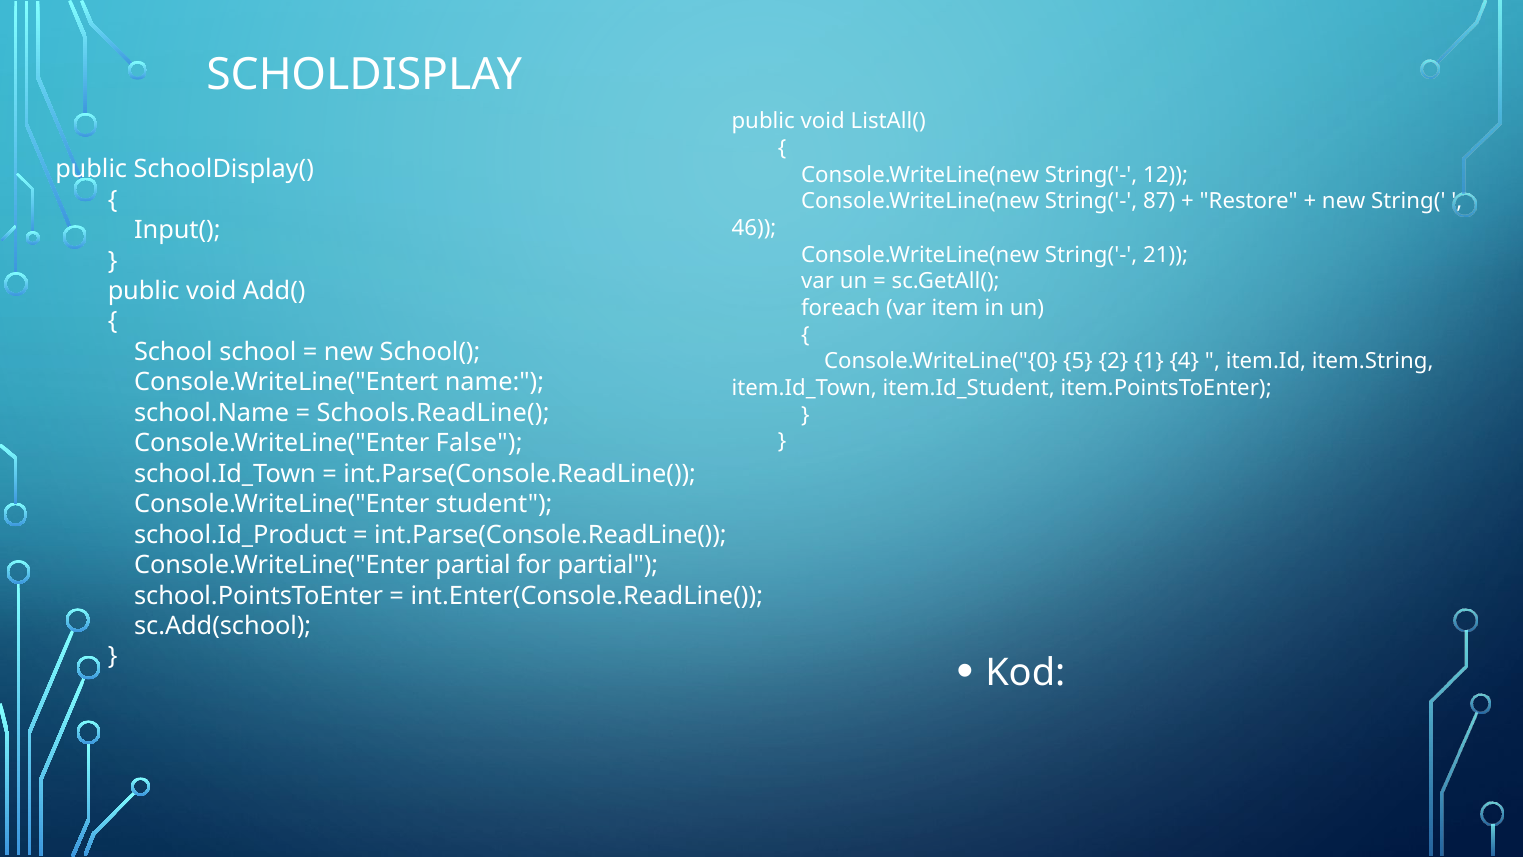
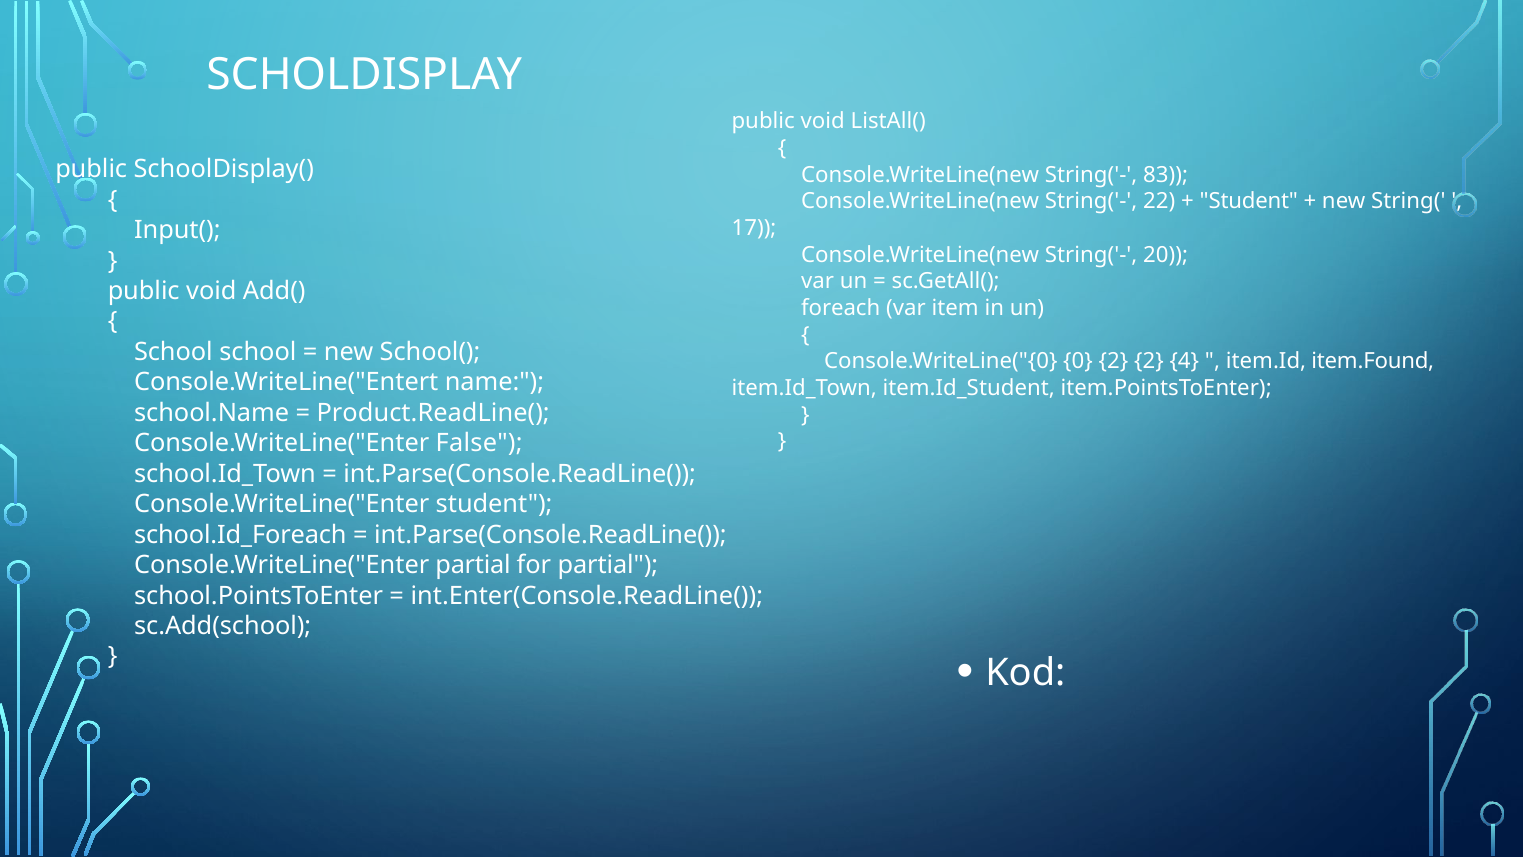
12: 12 -> 83 (1166, 175)
87: 87 -> 22 (1159, 201)
Restore: Restore -> Student (1249, 201)
46: 46 -> 17 (754, 228)
21: 21 -> 20 (1166, 255)
5: 5 -> 0 (1078, 361)
2 1: 1 -> 2 (1149, 361)
item.String: item.String -> item.Found (1373, 361)
Schools.ReadLine(: Schools.ReadLine( -> Product.ReadLine( (433, 413)
school.Id_Product: school.Id_Product -> school.Id_Foreach (240, 535)
